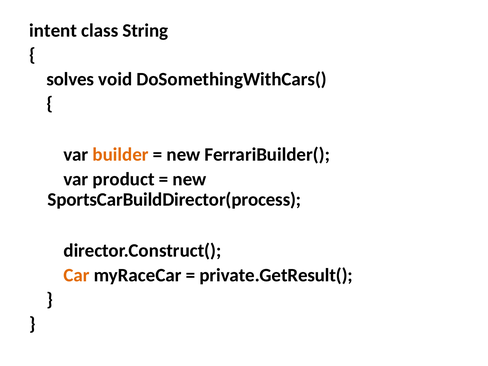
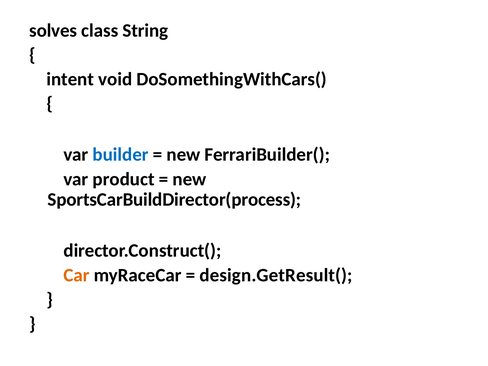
intent: intent -> solves (53, 30)
solves: solves -> intent (70, 79)
builder colour: orange -> blue (121, 155)
private.GetResult(: private.GetResult( -> design.GetResult( (276, 275)
